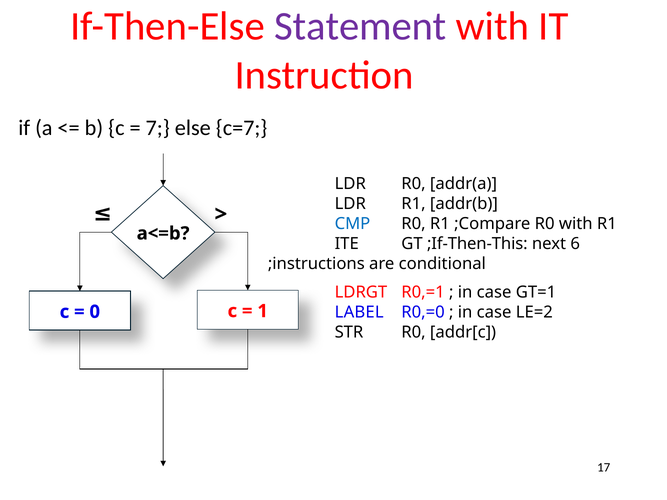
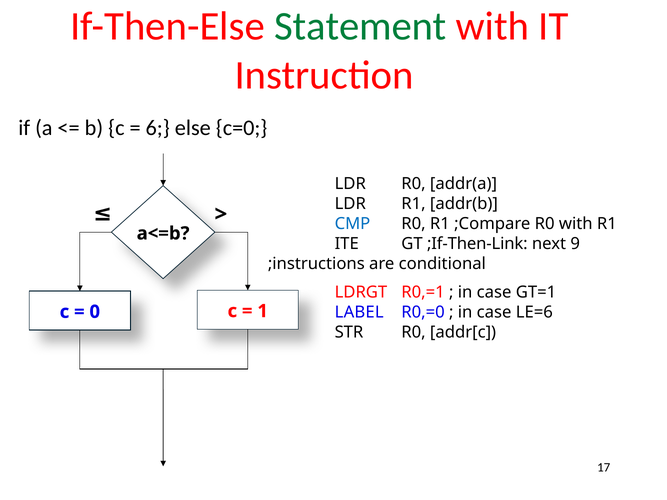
Statement colour: purple -> green (360, 26)
7: 7 -> 6 (158, 128)
c=7: c=7 -> c=0 (242, 128)
;If-Then-This: ;If-Then-This -> ;If-Then-Link (477, 244)
6: 6 -> 9 (575, 244)
LE=2: LE=2 -> LE=6 (534, 312)
